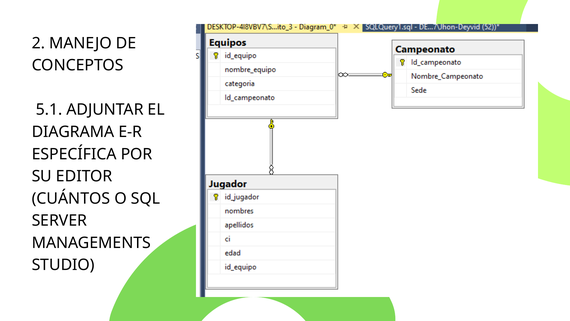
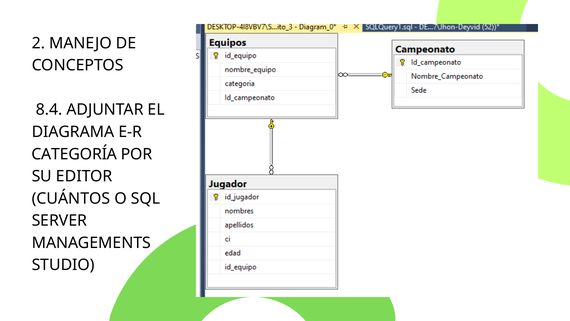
5.1: 5.1 -> 8.4 (49, 110)
ESPECÍFICA: ESPECÍFICA -> CATEGORÍA (74, 154)
